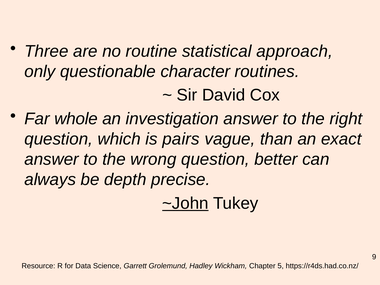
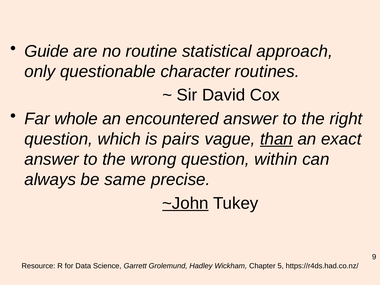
Three: Three -> Guide (46, 51)
investigation: investigation -> encountered (172, 119)
than underline: none -> present (276, 139)
better: better -> within (276, 159)
depth: depth -> same (125, 180)
